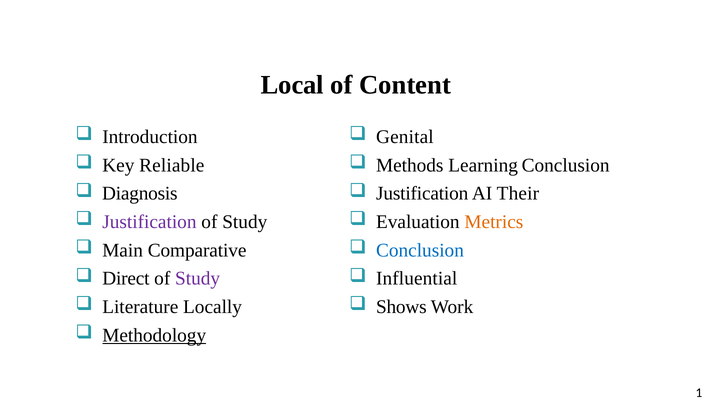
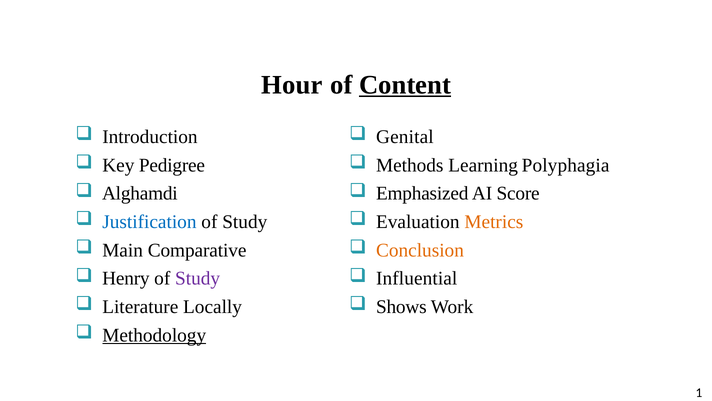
Local: Local -> Hour (292, 85)
Content underline: none -> present (405, 85)
Reliable: Reliable -> Pedigree (172, 165)
Learning Conclusion: Conclusion -> Polyphagia (566, 165)
Diagnosis: Diagnosis -> Alghamdi (140, 193)
Justification: Justification -> Emphasized (422, 193)
Their: Their -> Score (518, 193)
Justification colour: purple -> blue (149, 222)
Conclusion colour: blue -> orange (420, 250)
Direct: Direct -> Henry (126, 278)
